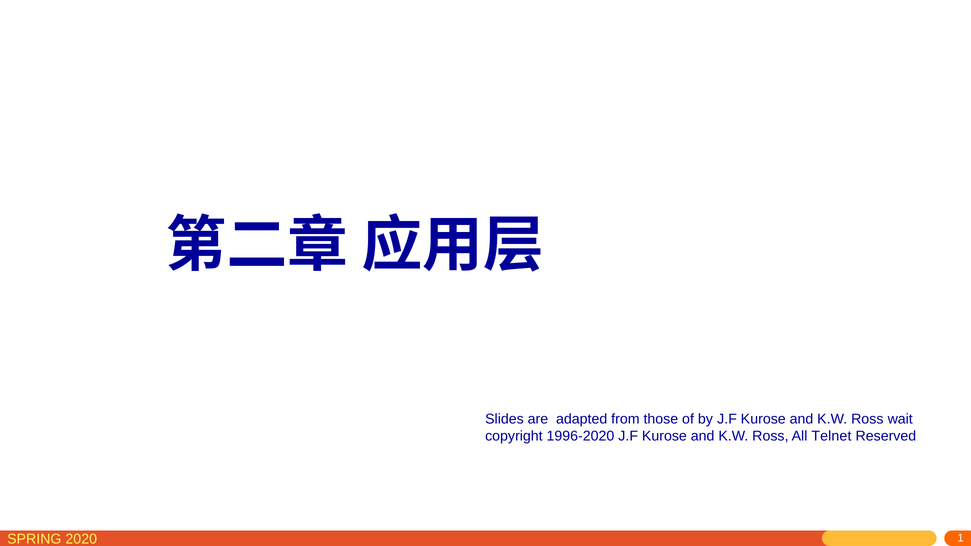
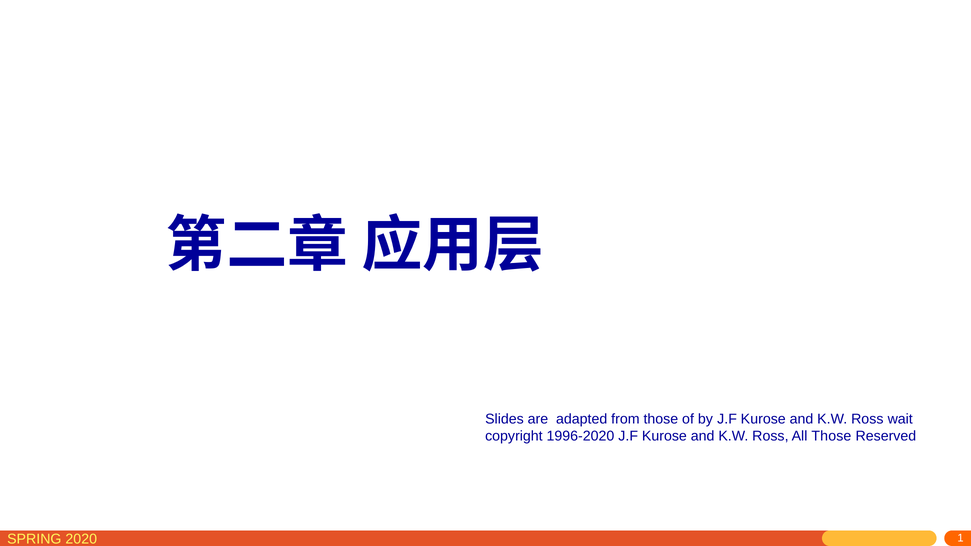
All Telnet: Telnet -> Those (831, 436)
